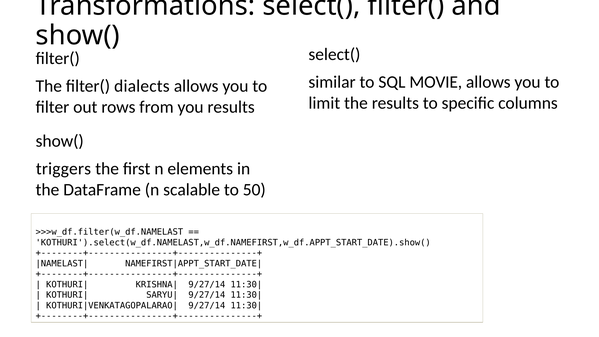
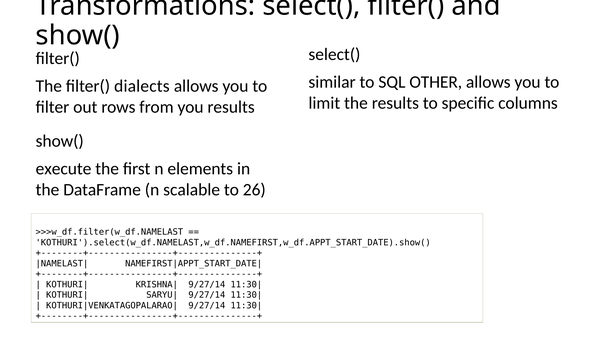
MOVIE: MOVIE -> OTHER (436, 82)
triggers: triggers -> execute (64, 169)
50: 50 -> 26 (254, 190)
